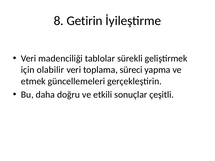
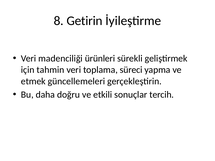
tablolar: tablolar -> ürünleri (100, 58)
olabilir: olabilir -> tahmin (50, 70)
çeşitli: çeşitli -> tercih (162, 95)
